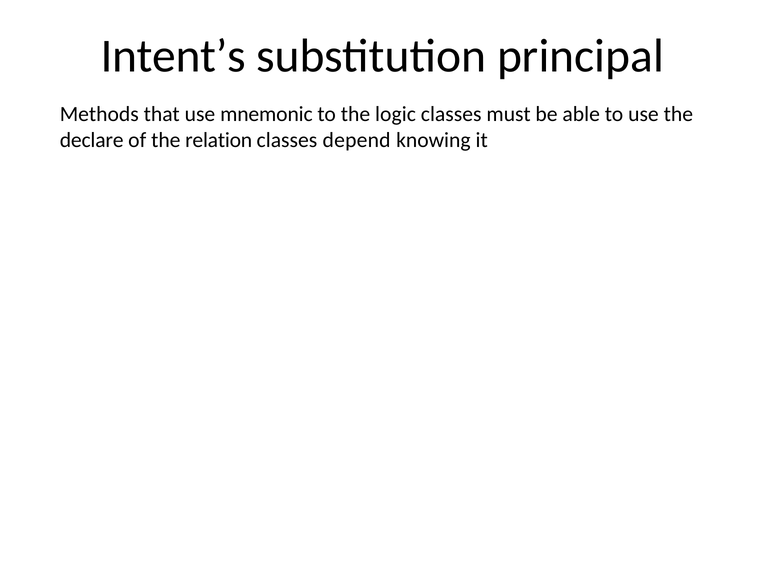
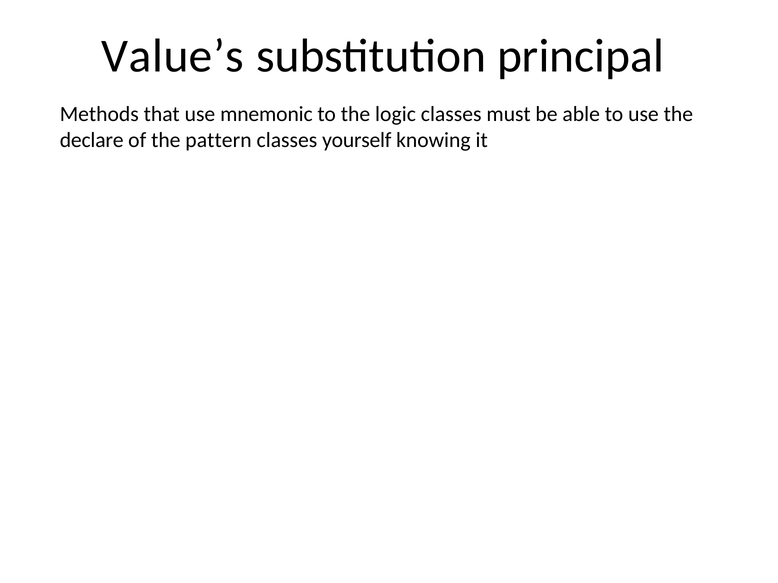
Intent’s: Intent’s -> Value’s (173, 56)
relation: relation -> pattern (219, 140)
depend: depend -> yourself (357, 140)
